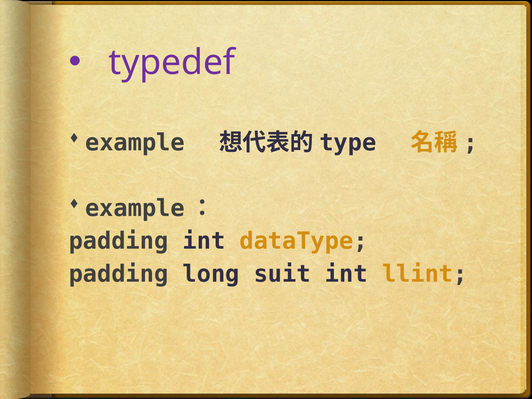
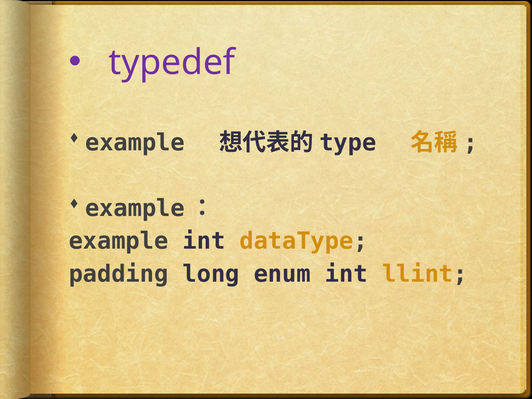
padding: padding -> example (118, 241)
suit: suit -> enum (282, 274)
